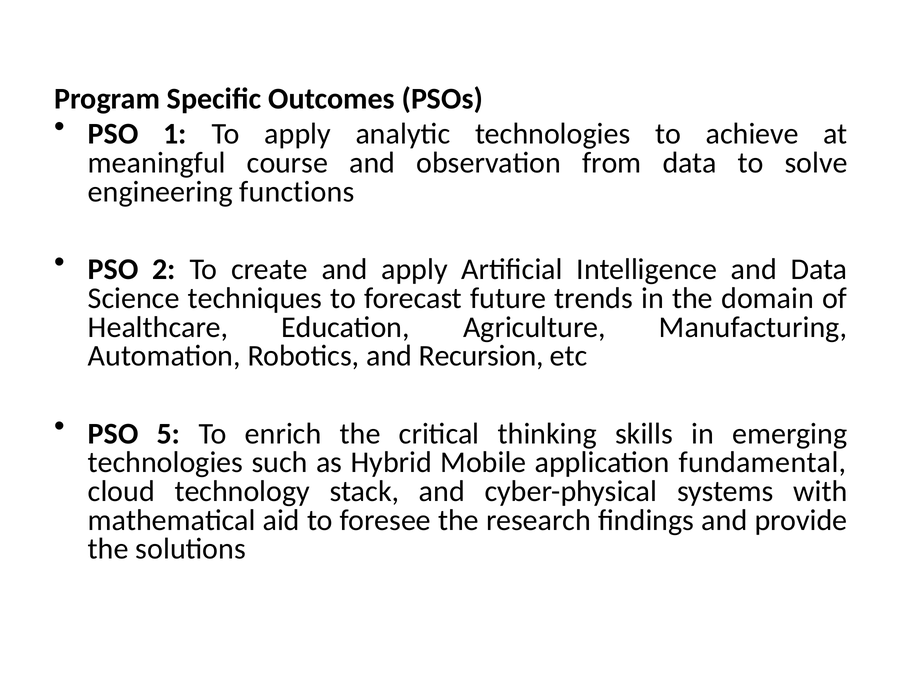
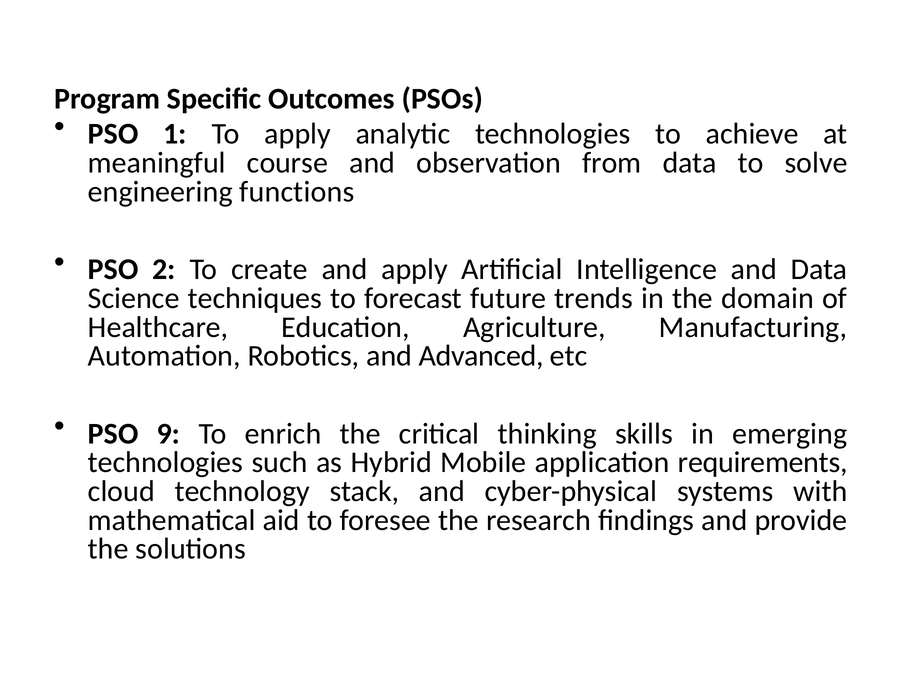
Recursion: Recursion -> Advanced (481, 356)
5: 5 -> 9 (169, 434)
fundamental: fundamental -> requirements (763, 463)
